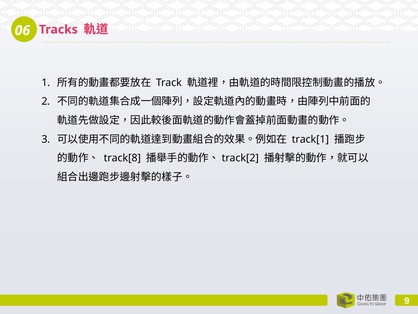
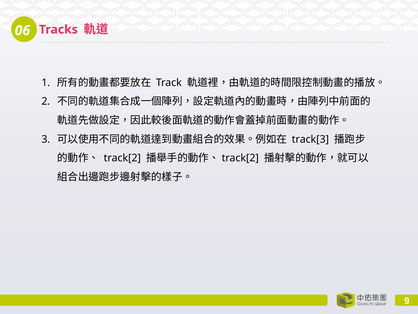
track[1: track[1 -> track[3 (310, 139)
track[8: track[8 -> track[2 (122, 158)
